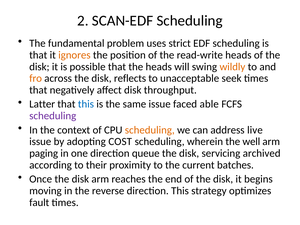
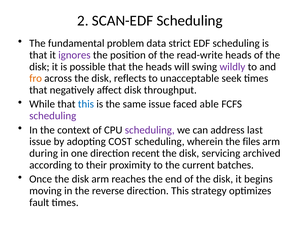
uses: uses -> data (156, 43)
ignores colour: orange -> purple (74, 55)
wildly colour: orange -> purple (232, 67)
Latter: Latter -> While (42, 104)
scheduling colour: orange -> purple (150, 130)
live: live -> last (255, 130)
well: well -> files (251, 142)
paging: paging -> during (44, 153)
queue: queue -> recent (146, 153)
